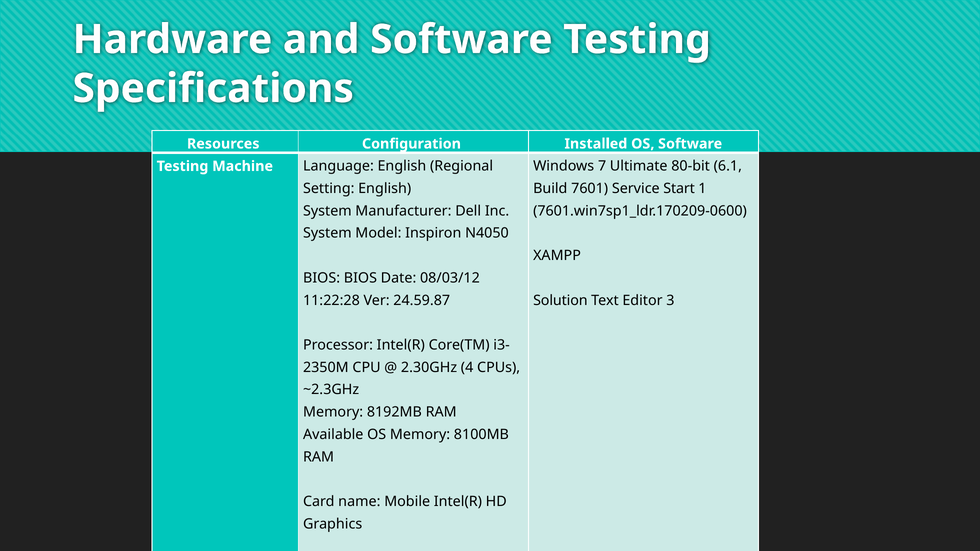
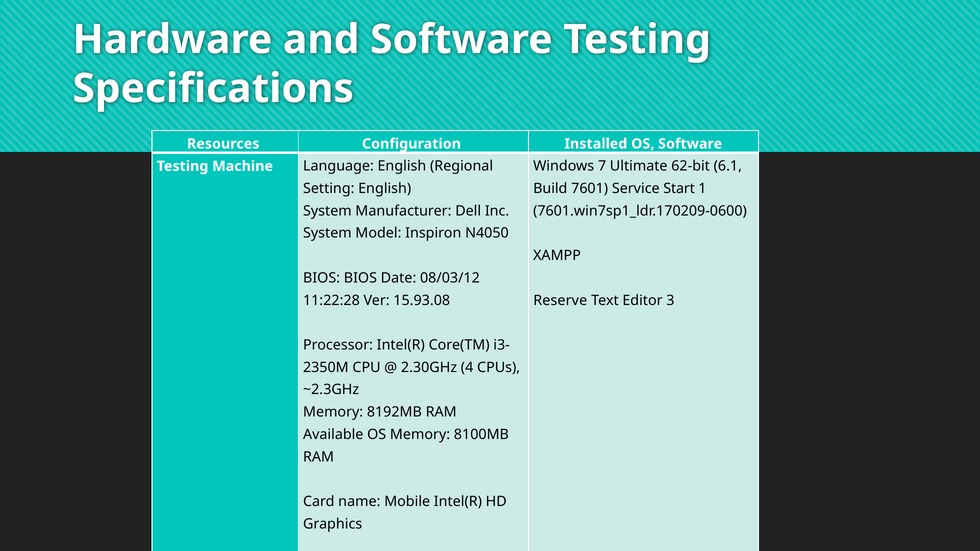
80-bit: 80-bit -> 62-bit (691, 166)
24.59.87: 24.59.87 -> 15.93.08 (422, 300)
Solution: Solution -> Reserve (560, 300)
